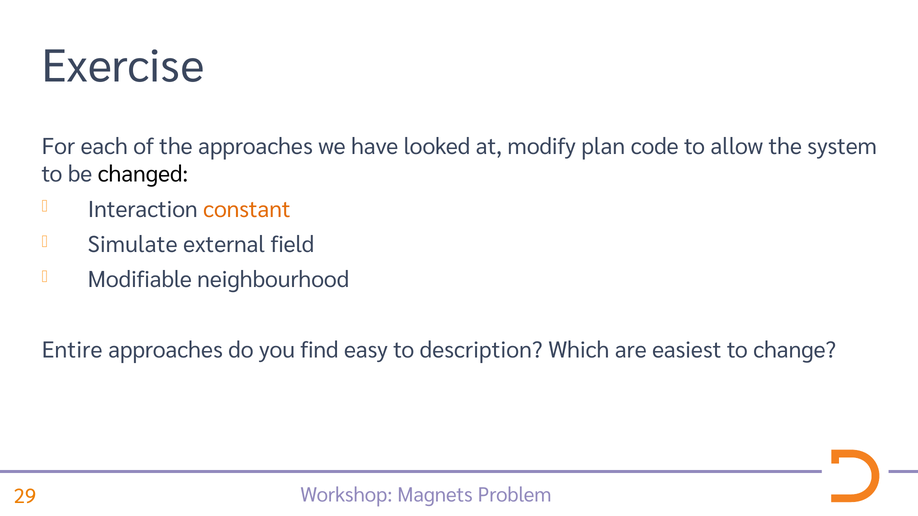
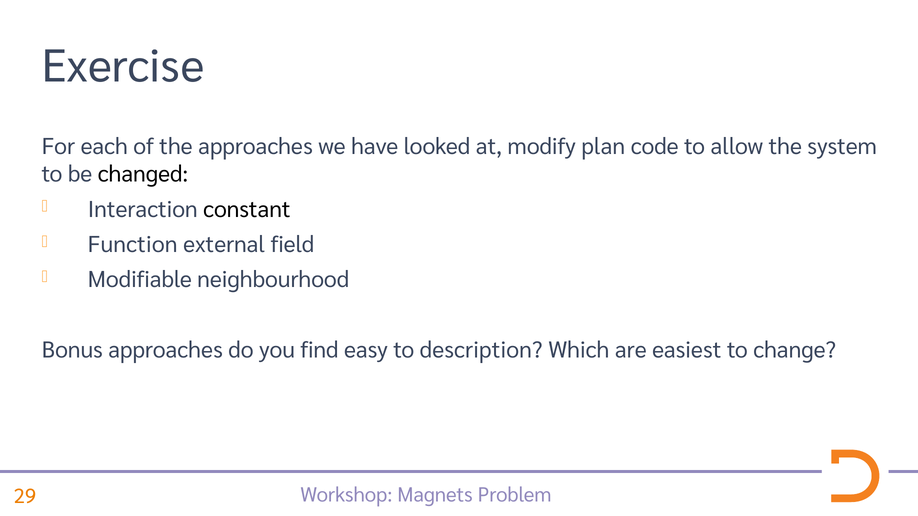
constant colour: orange -> black (247, 210)
Simulate: Simulate -> Function (133, 245)
Entire: Entire -> Bonus (72, 351)
